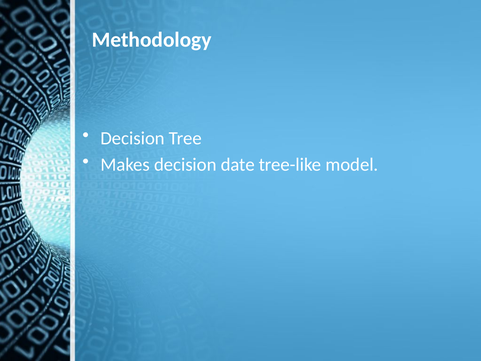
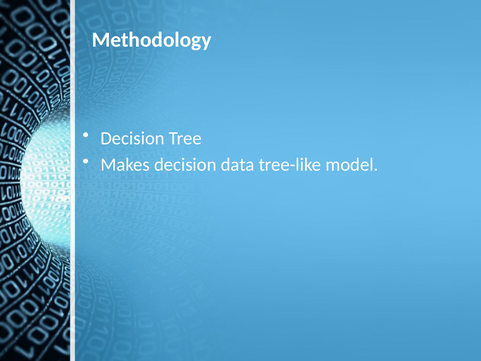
date: date -> data (238, 164)
